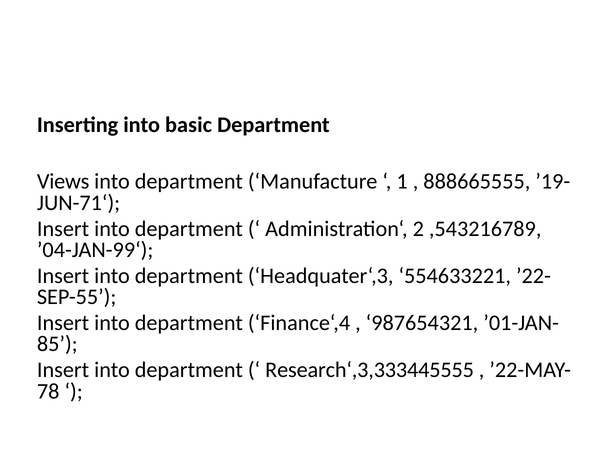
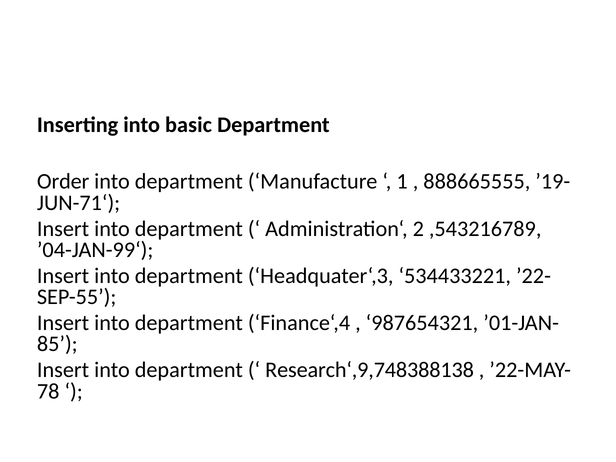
Views: Views -> Order (63, 182)
554633221: 554633221 -> 534433221 (455, 276)
Research‘,3,333445555: Research‘,3,333445555 -> Research‘,9,748388138 (370, 370)
